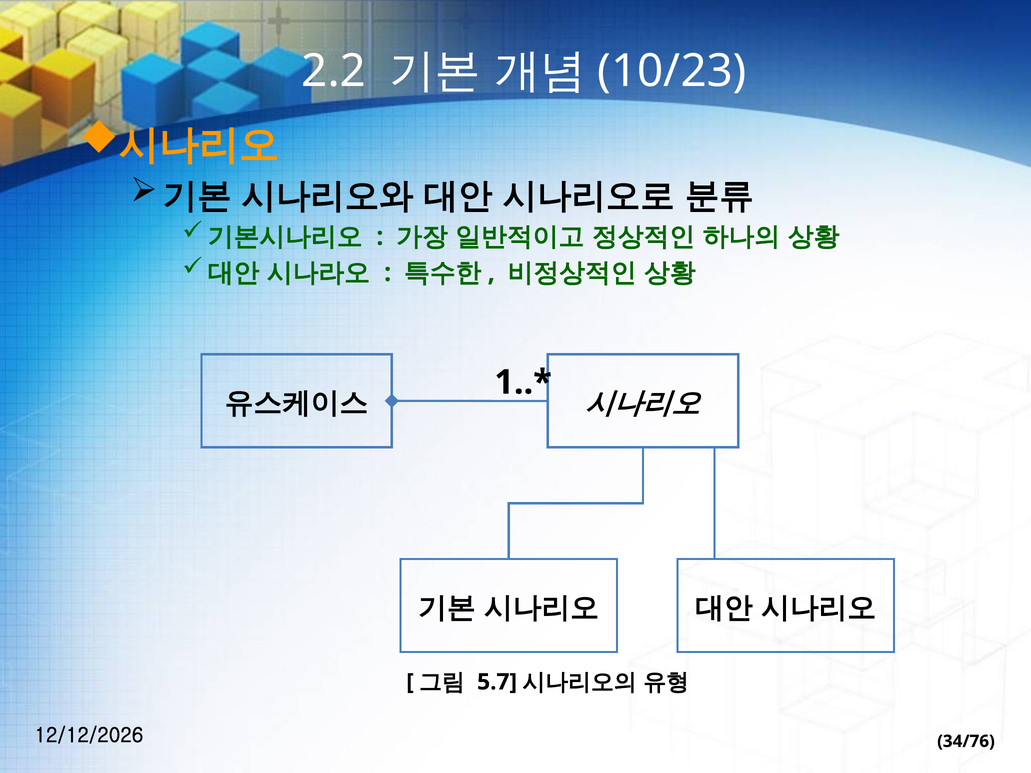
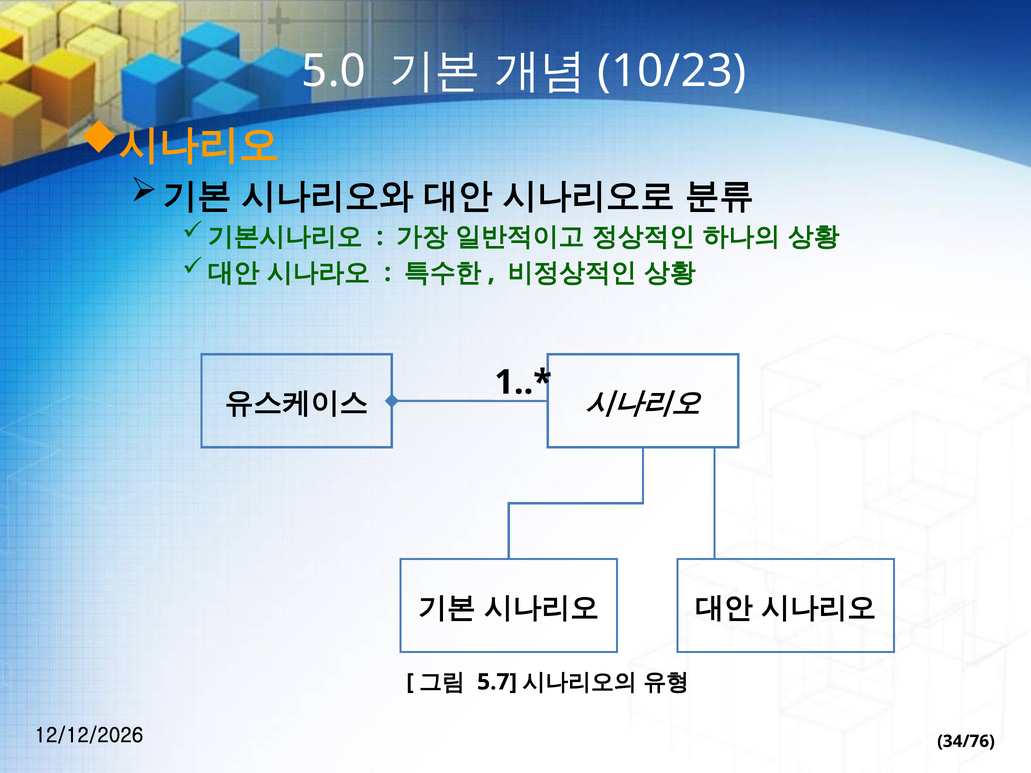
2.2: 2.2 -> 5.0 (334, 71)
